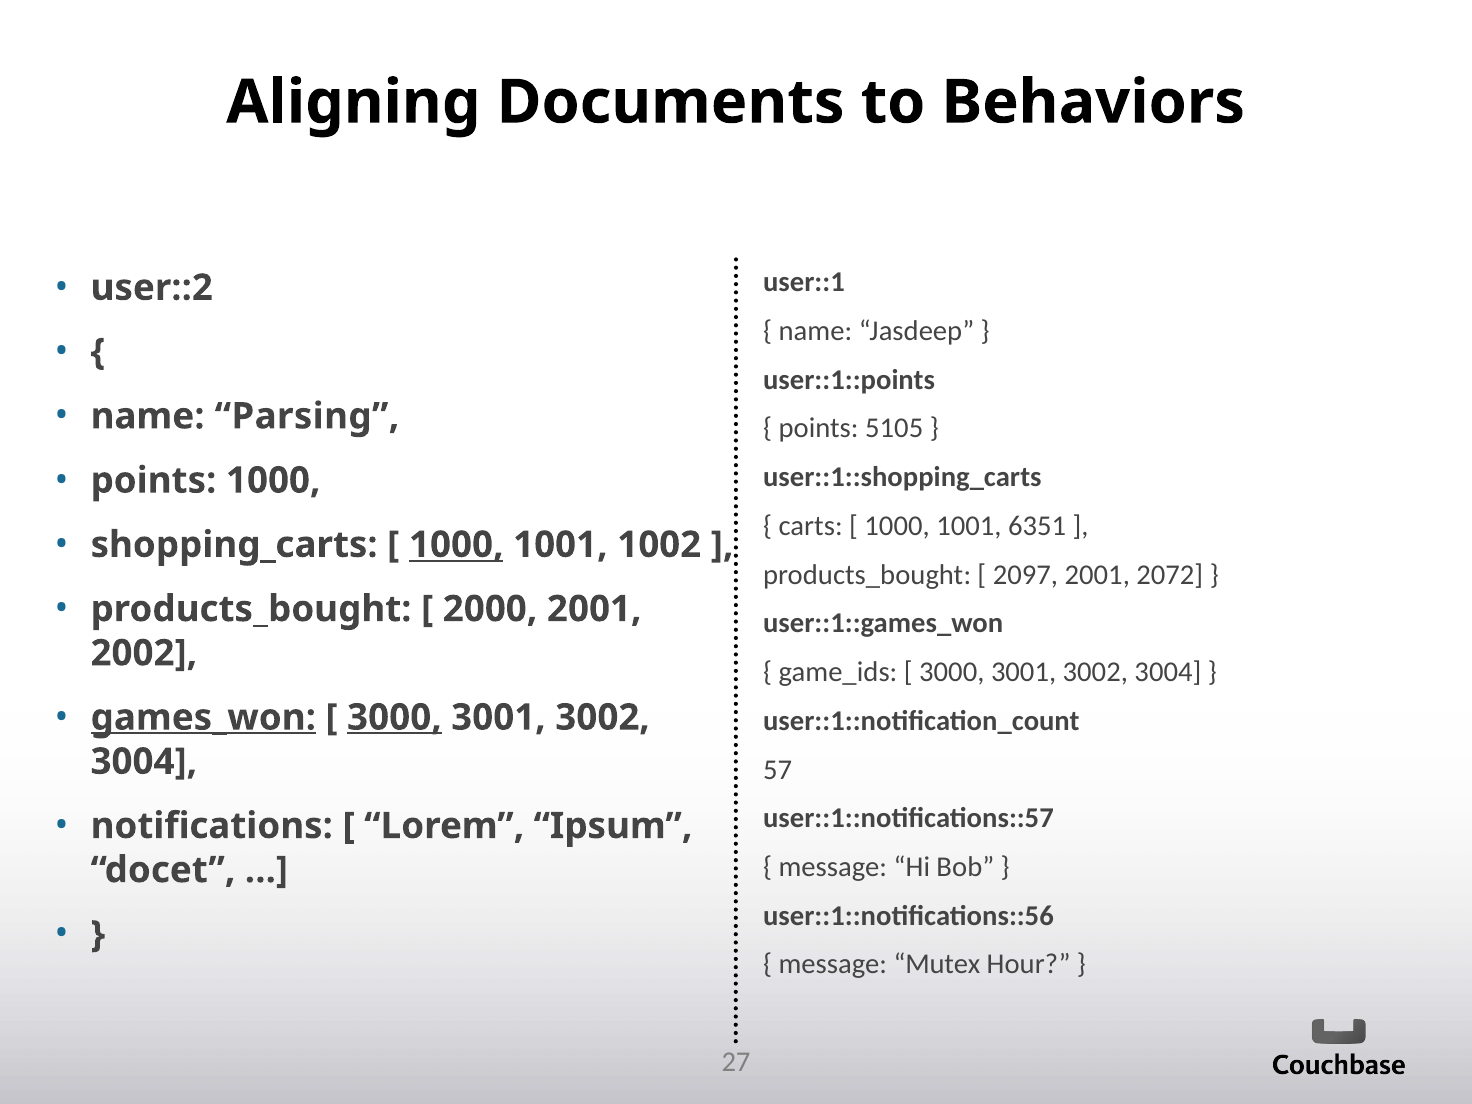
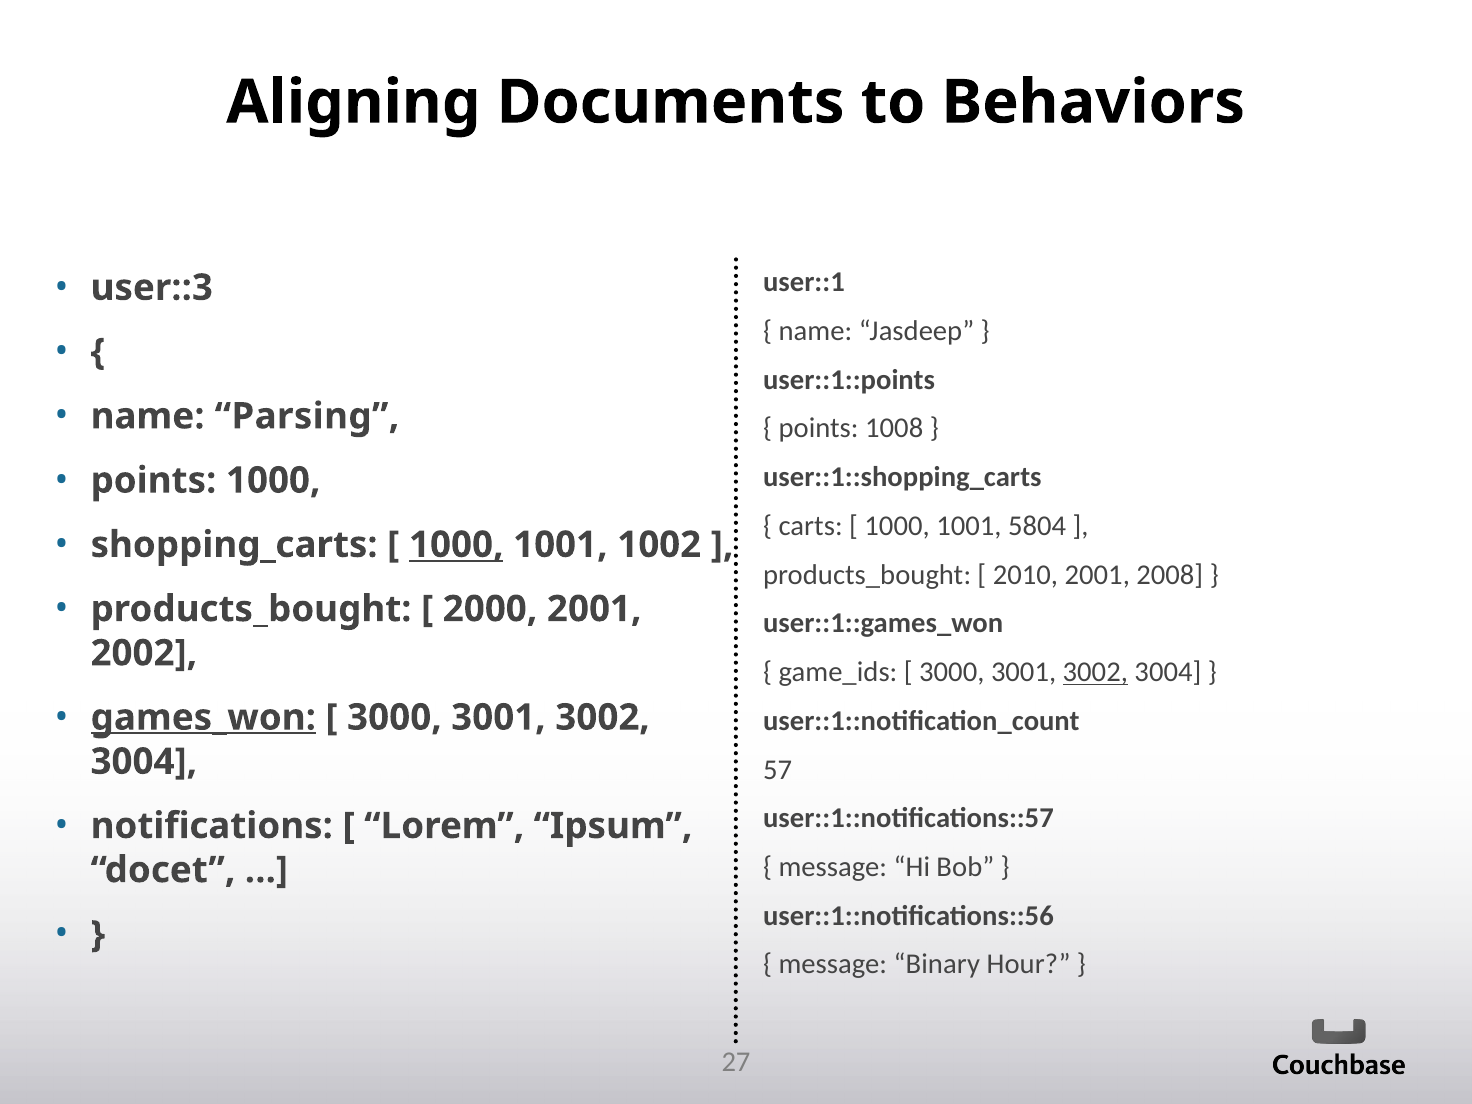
user::2: user::2 -> user::3 (152, 288)
5105: 5105 -> 1008 (894, 428)
6351: 6351 -> 5804 (1037, 526)
2097: 2097 -> 2010 (1026, 575)
2072: 2072 -> 2008 (1170, 575)
3002 underline: none -> present (1095, 672)
3000 underline: present -> none (394, 717)
Mutex: Mutex -> Binary (937, 965)
